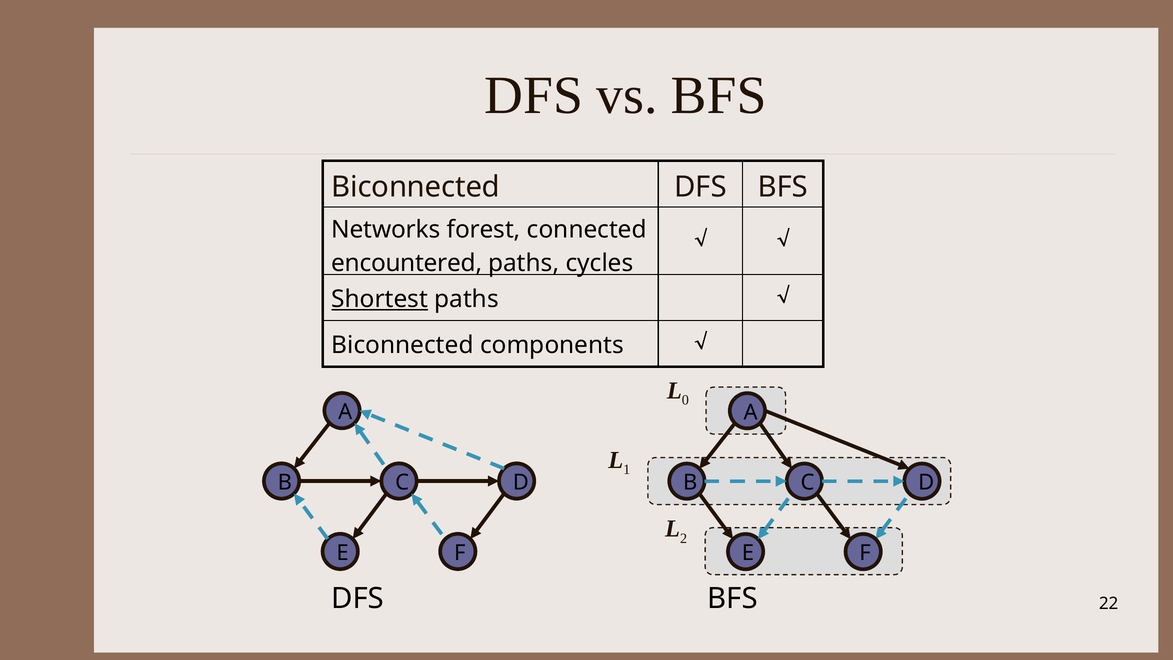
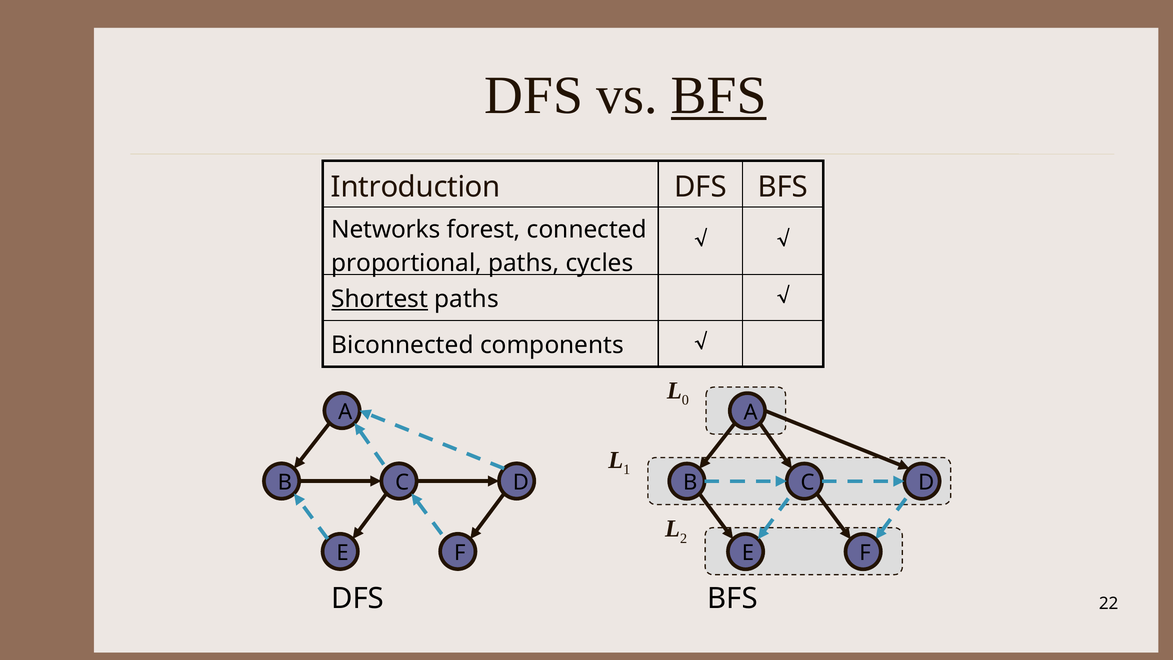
BFS underline: none -> present (719, 95)
Biconnected: Biconnected -> Introduction (416, 187)
encountered: encountered -> proportional (407, 263)
